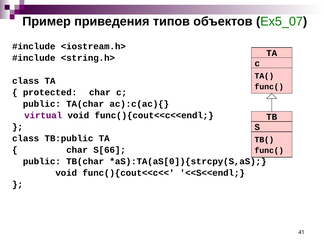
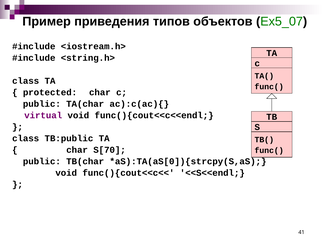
S[66: S[66 -> S[70 (110, 150)
